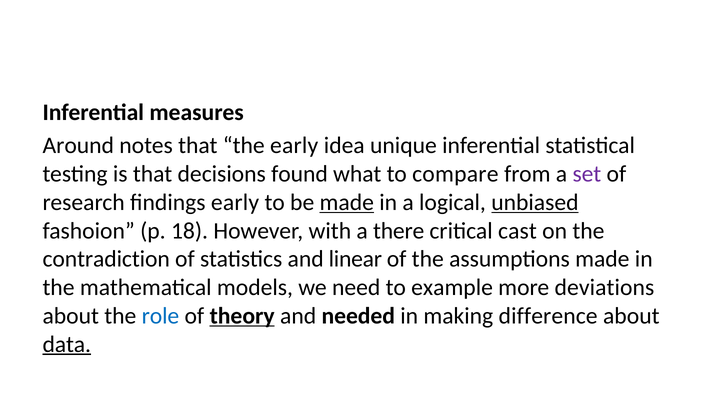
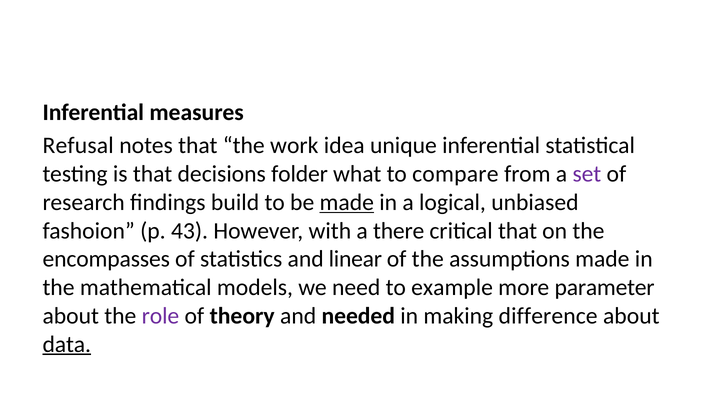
Around: Around -> Refusal (78, 146)
the early: early -> work (294, 146)
found: found -> folder (300, 174)
findings early: early -> build (235, 202)
unbiased underline: present -> none (535, 202)
18: 18 -> 43 (190, 231)
critical cast: cast -> that (518, 231)
contradiction: contradiction -> encompasses (106, 259)
deviations: deviations -> parameter (605, 287)
role colour: blue -> purple (160, 316)
theory underline: present -> none (242, 316)
